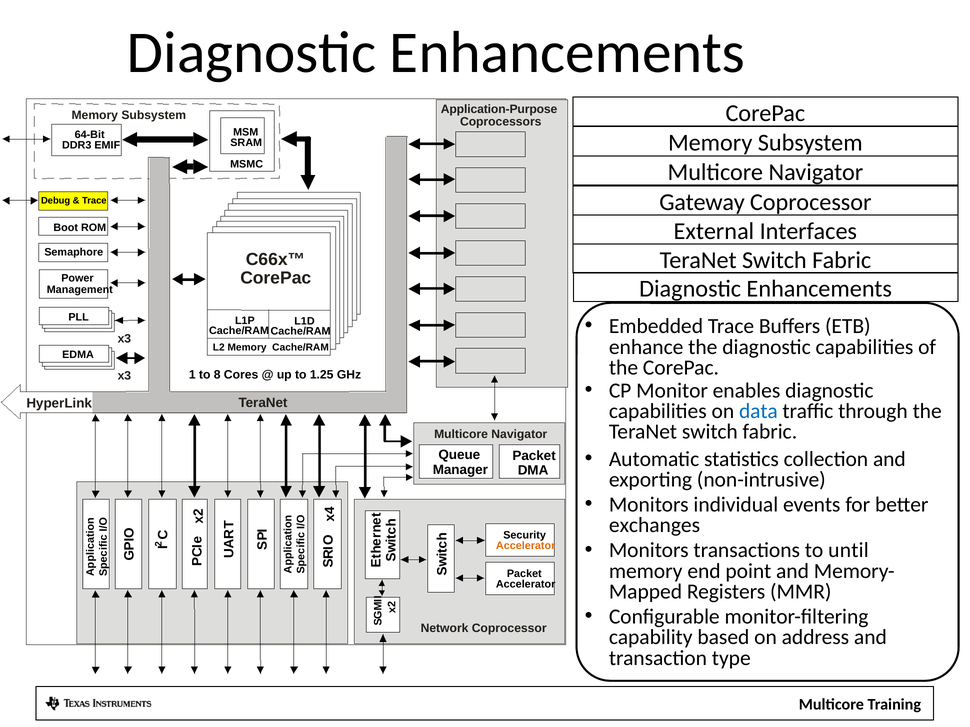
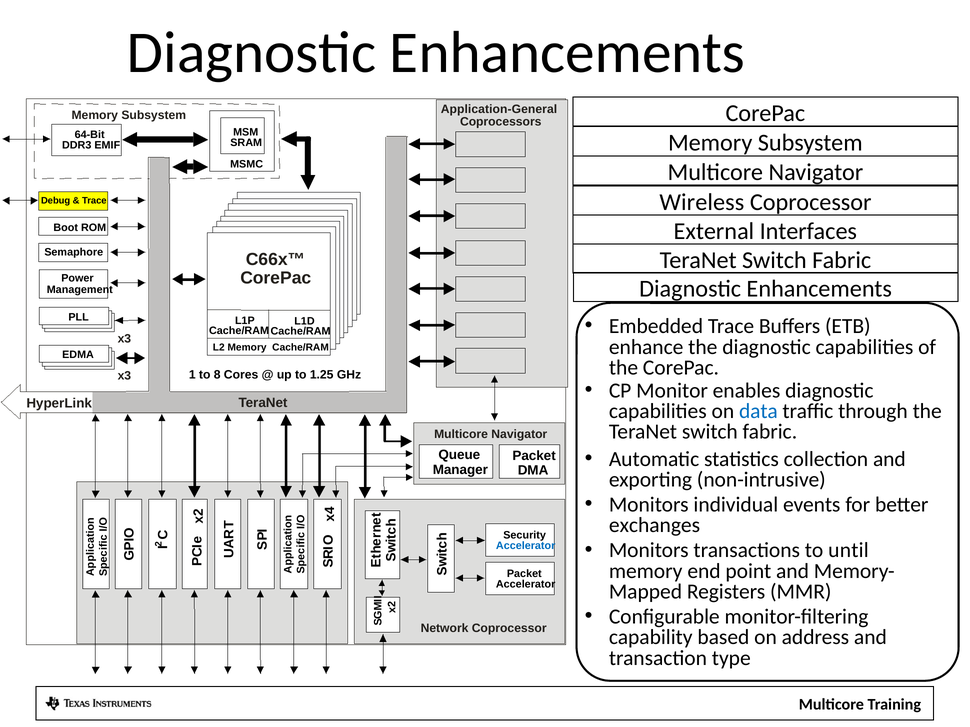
Application-Purpose: Application-Purpose -> Application-General (499, 109)
Gateway: Gateway -> Wireless (702, 202)
Accelerator colour: orange -> blue (526, 546)
